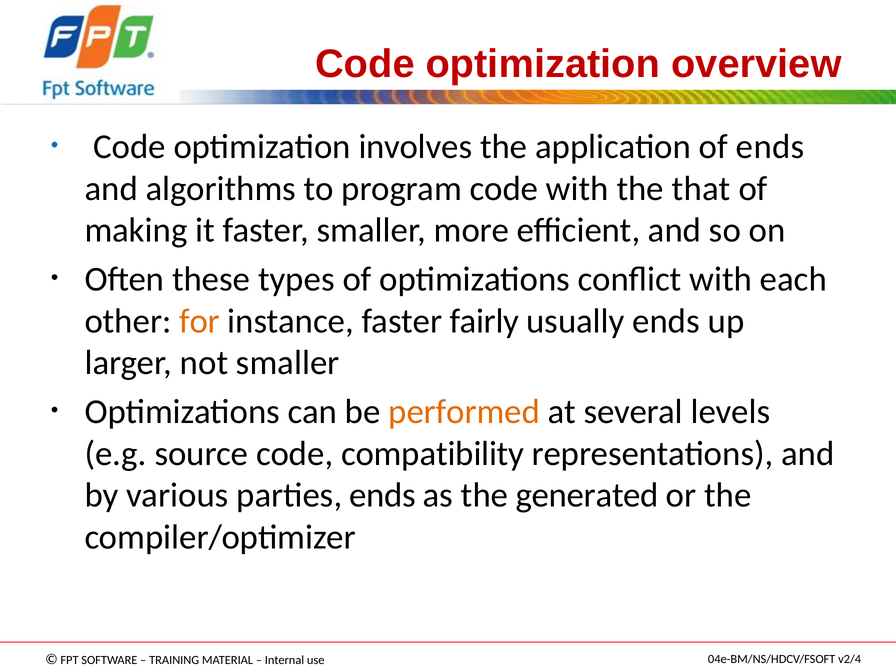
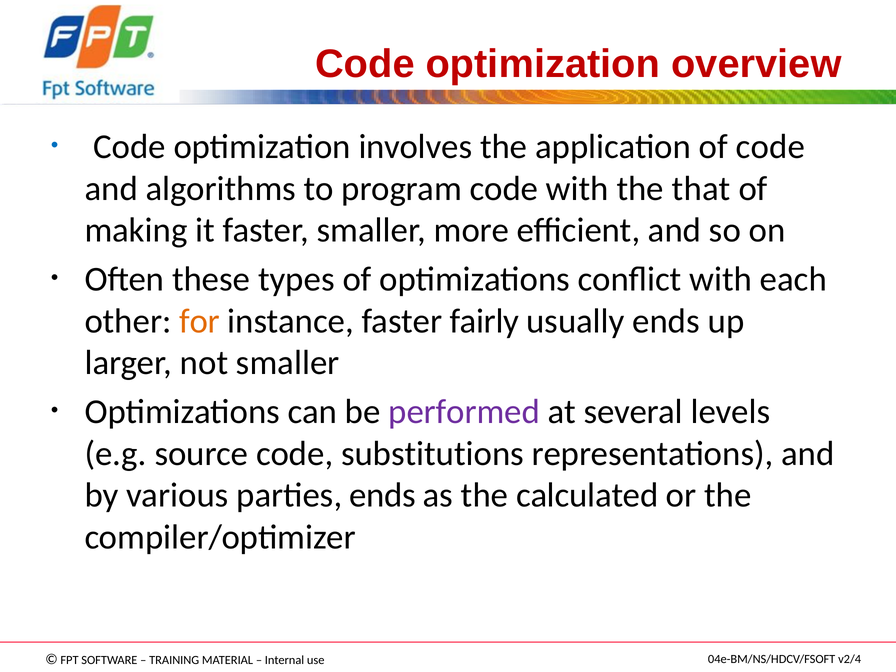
of ends: ends -> code (770, 147)
performed colour: orange -> purple (464, 412)
compatibility: compatibility -> substitutions (433, 454)
generated: generated -> calculated (587, 495)
